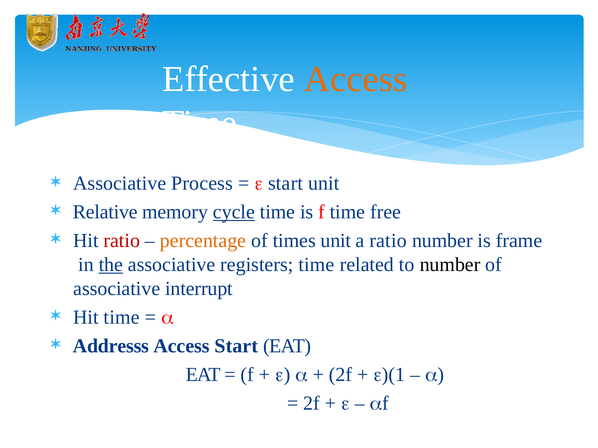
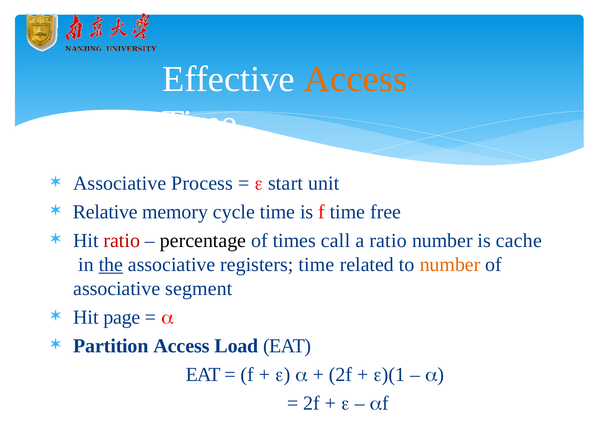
cycle underline: present -> none (234, 212)
percentage colour: orange -> black (203, 241)
times unit: unit -> call (336, 241)
frame: frame -> cache (519, 241)
number colour: black -> orange (450, 265)
interrupt: interrupt -> segment (199, 289)
Hit time: time -> page (122, 318)
Addresss: Addresss -> Partition (111, 346)
Access Start: Start -> Load (236, 346)
